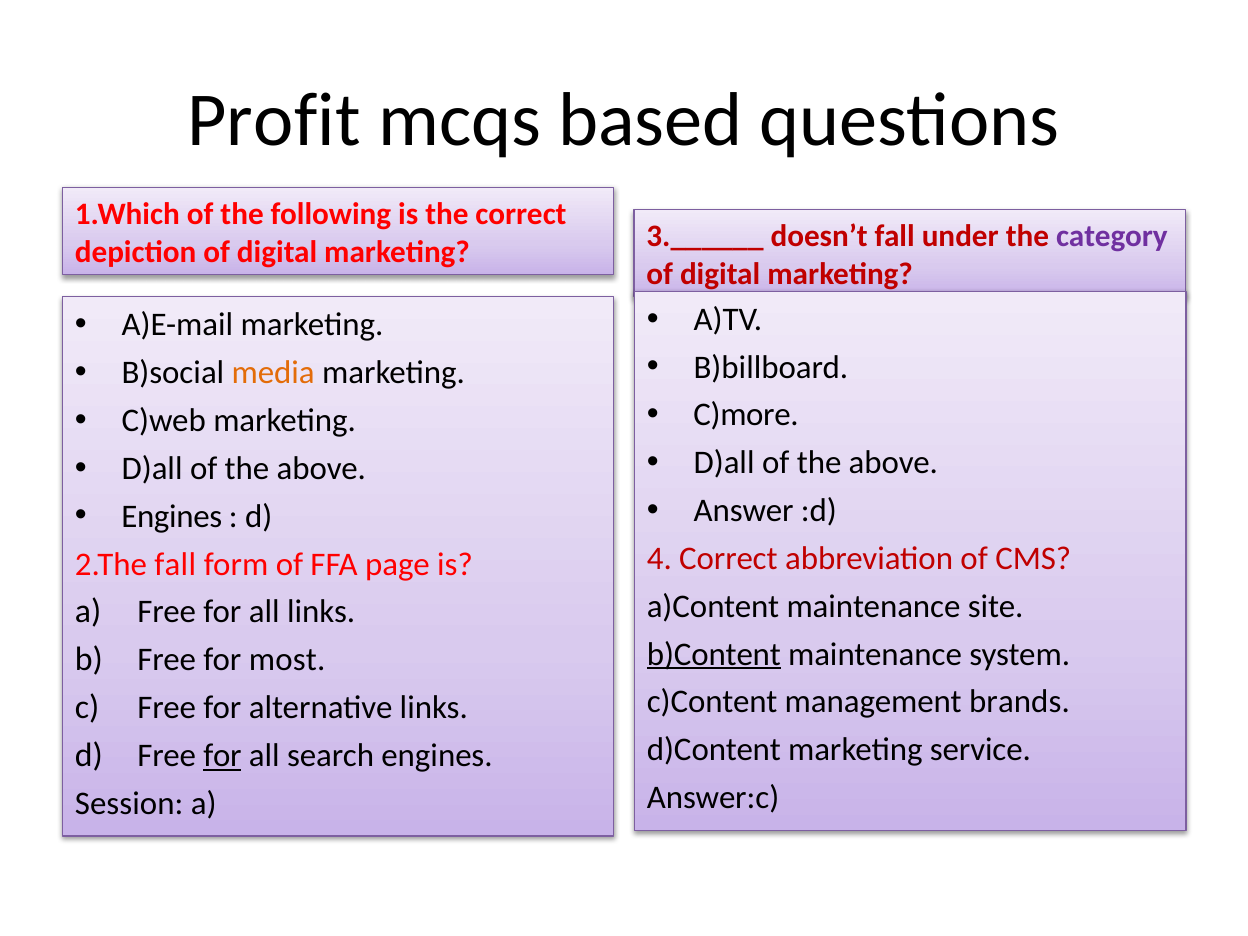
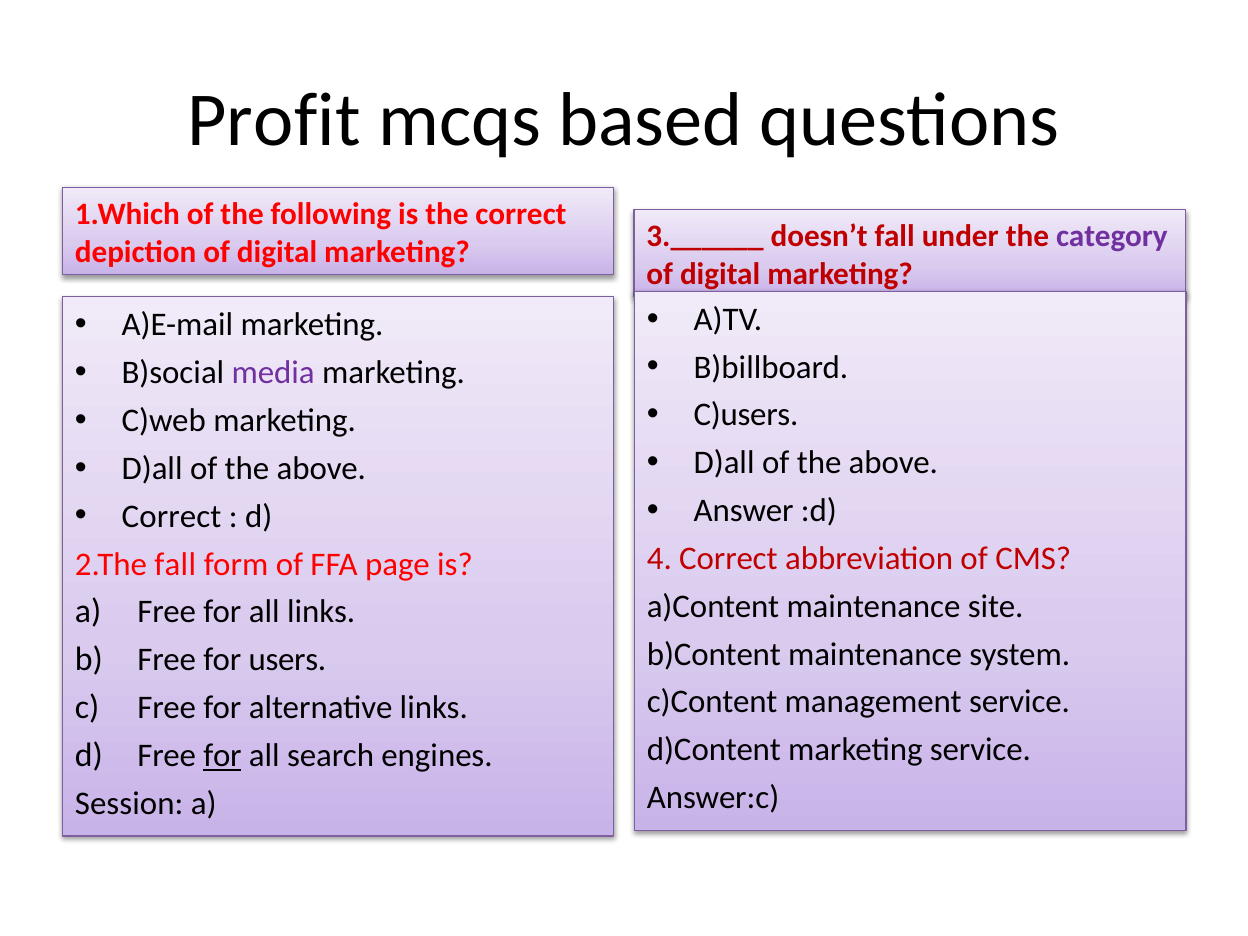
media colour: orange -> purple (273, 373)
C)more: C)more -> C)users (746, 415)
Engines: Engines -> Correct (172, 516)
b)Content underline: present -> none (714, 654)
most: most -> users (287, 660)
management brands: brands -> service (1020, 702)
